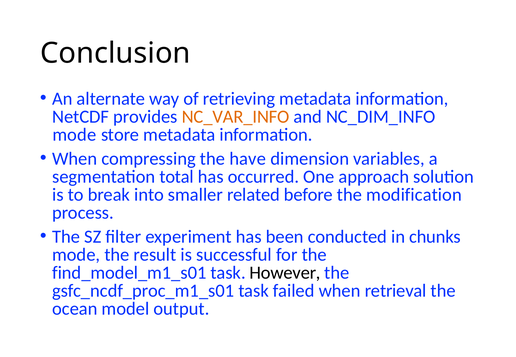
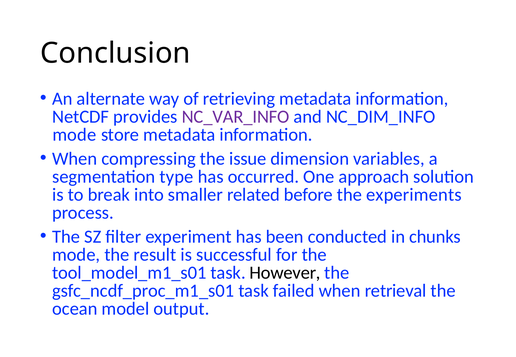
NC_VAR_INFO colour: orange -> purple (236, 117)
have: have -> issue (248, 159)
total: total -> type (176, 177)
modification: modification -> experiments (414, 195)
find_model_m1_s01: find_model_m1_s01 -> tool_model_m1_s01 (129, 273)
